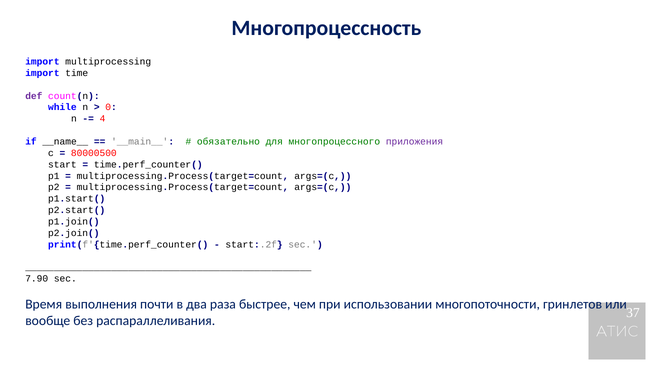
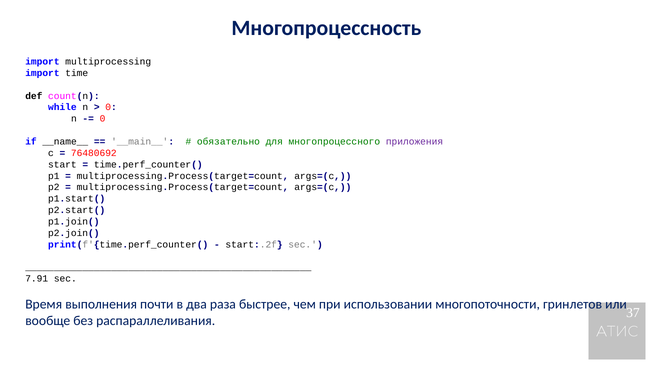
def colour: purple -> black (34, 96)
4: 4 -> 0 (102, 119)
80000500: 80000500 -> 76480692 (94, 153)
7.90: 7.90 -> 7.91 (37, 279)
